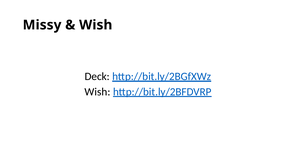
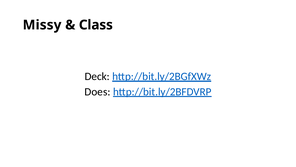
Wish: Wish -> Class (96, 25)
Wish: Wish -> Does (97, 91)
